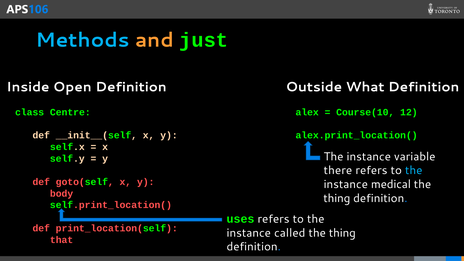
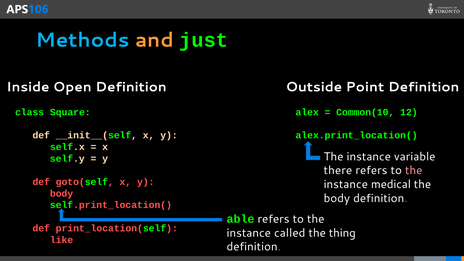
What: What -> Point (365, 87)
Centre: Centre -> Square (70, 112)
Course(10: Course(10 -> Common(10 (365, 112)
the colour: light blue -> pink (414, 170)
thing: thing -> body (337, 198)
uses: uses -> able (241, 219)
that: that -> like (62, 240)
